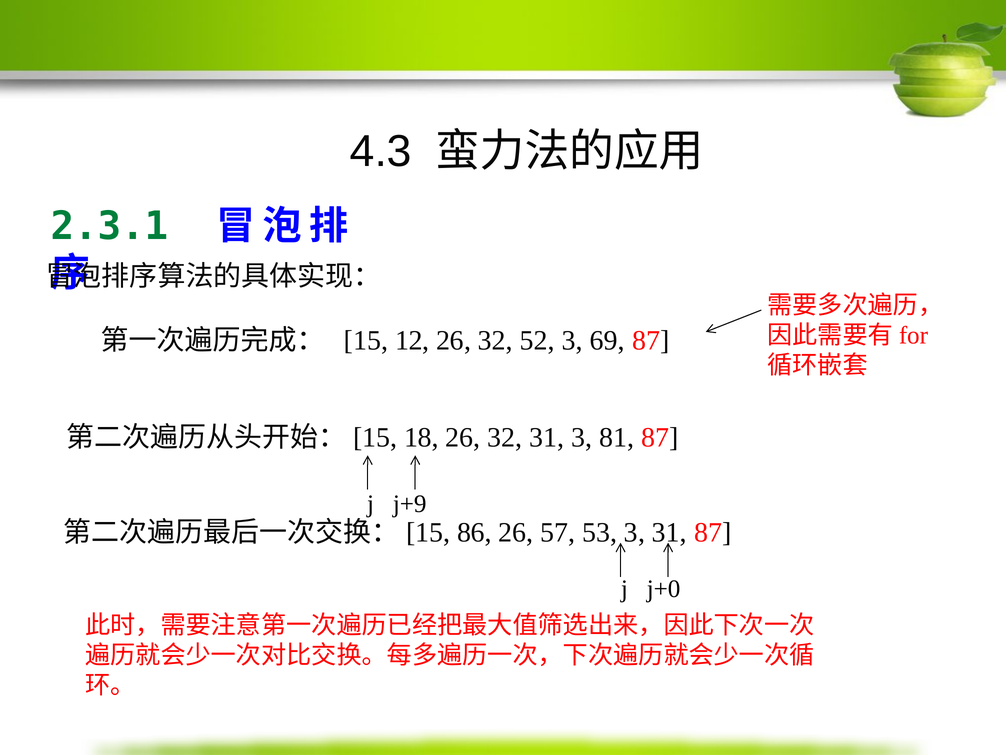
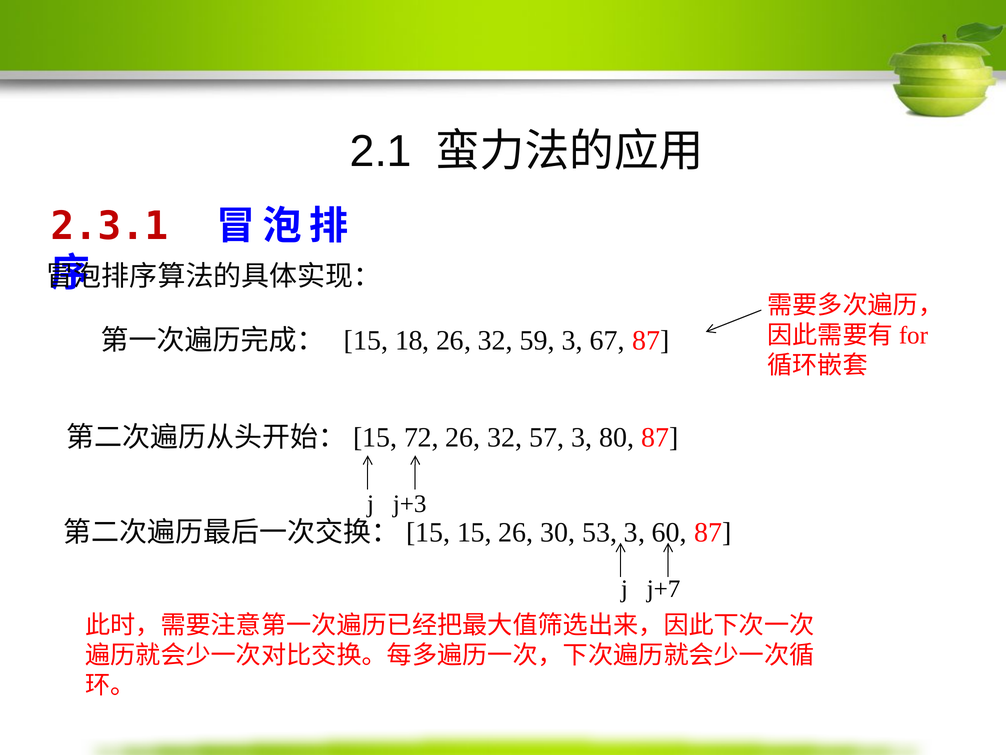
4.3: 4.3 -> 2.1 (381, 151)
2.3.1 colour: green -> red (110, 226)
12: 12 -> 18 (412, 340)
52: 52 -> 59 (537, 340)
69: 69 -> 67 (607, 340)
18: 18 -> 72 (421, 437)
32 31: 31 -> 57 (547, 437)
81: 81 -> 80 (617, 437)
j+9: j+9 -> j+3 (410, 504)
86: 86 -> 15 (474, 532)
57: 57 -> 30 (558, 532)
3 31: 31 -> 60 (669, 532)
j+0: j+0 -> j+7 (664, 589)
